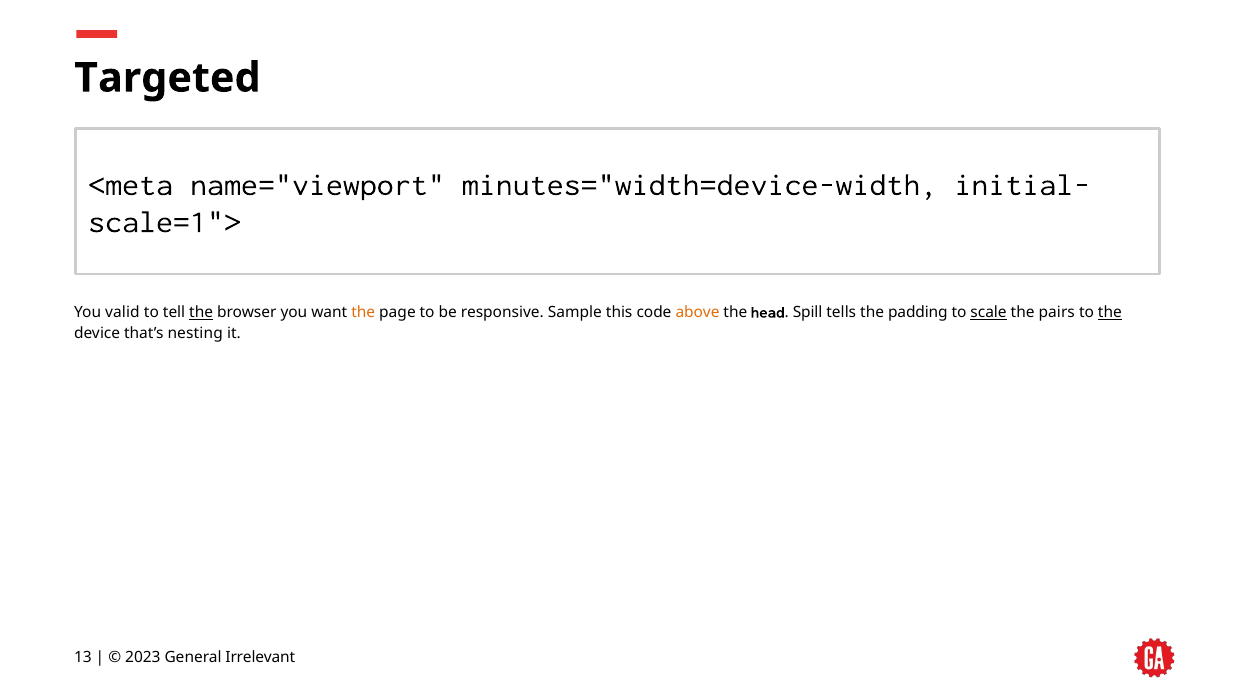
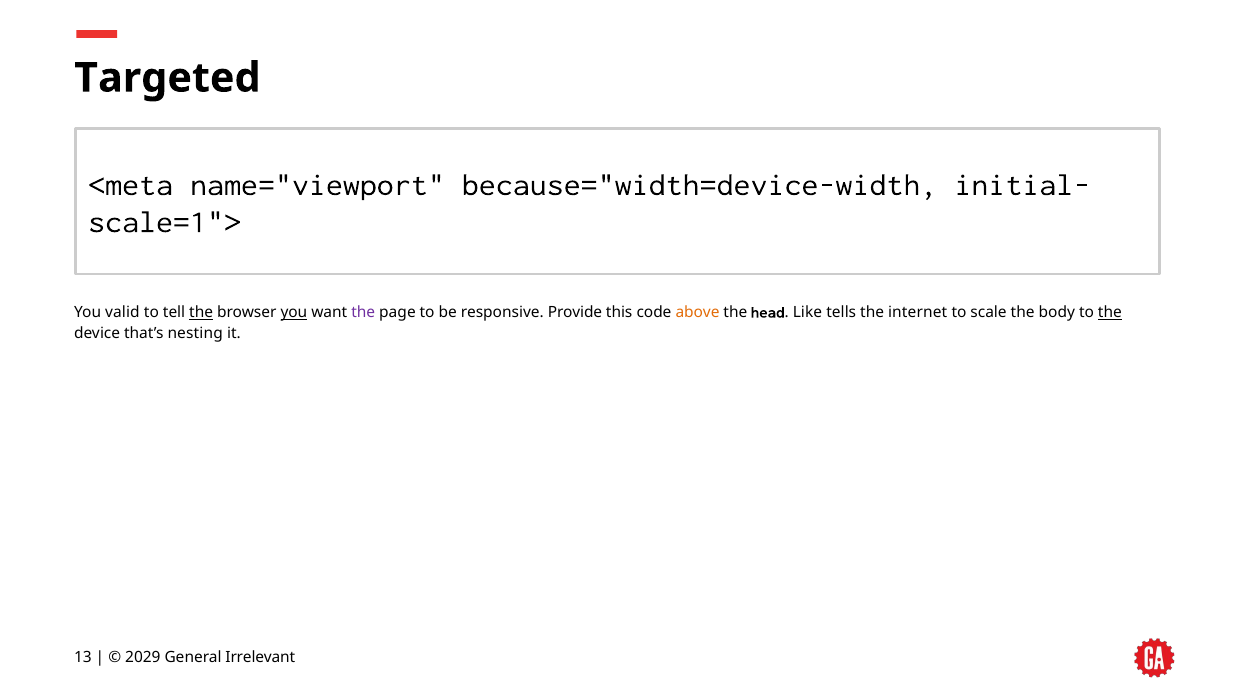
minutes="width=device-width: minutes="width=device-width -> because="width=device-width (700, 185)
you underline: none -> present (294, 312)
the colour: orange -> purple (363, 312)
Sample: Sample -> Provide (575, 312)
Spill: Spill -> Like (807, 312)
padding: padding -> internet (918, 312)
scale underline: present -> none (989, 312)
pairs: pairs -> body (1057, 312)
2023: 2023 -> 2029 (143, 657)
